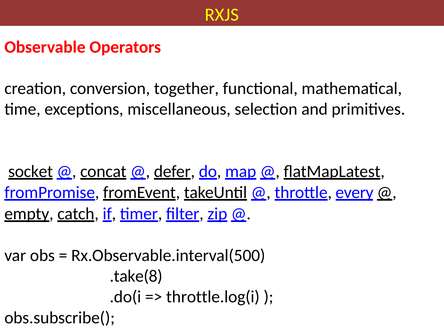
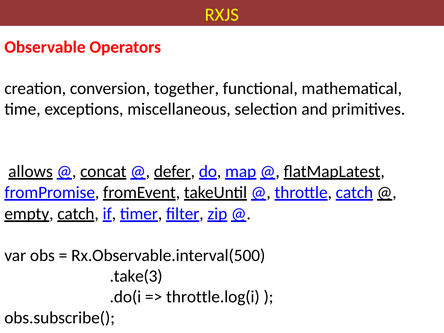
socket: socket -> allows (30, 171)
throttle every: every -> catch (354, 193)
.take(8: .take(8 -> .take(3 (136, 276)
